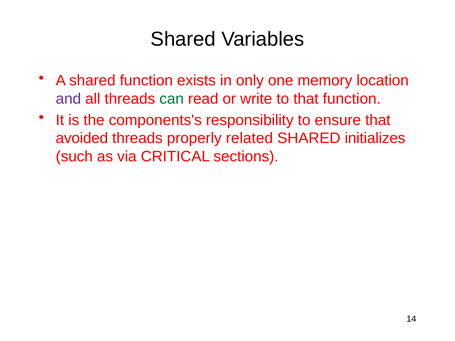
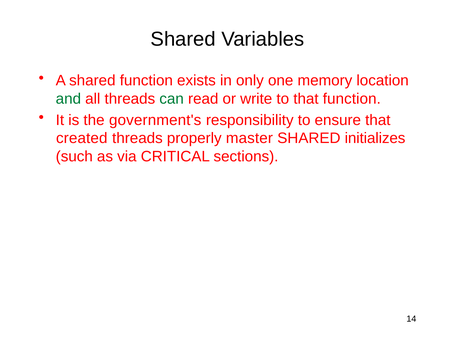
and colour: purple -> green (68, 99)
components's: components's -> government's (155, 120)
avoided: avoided -> created (82, 138)
related: related -> master (249, 138)
